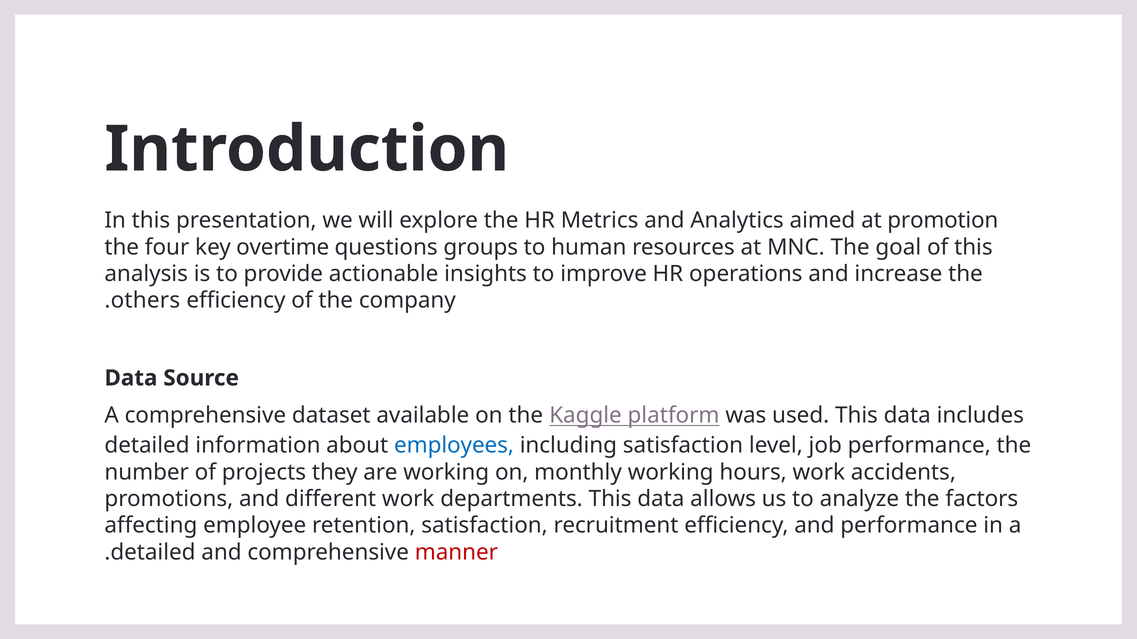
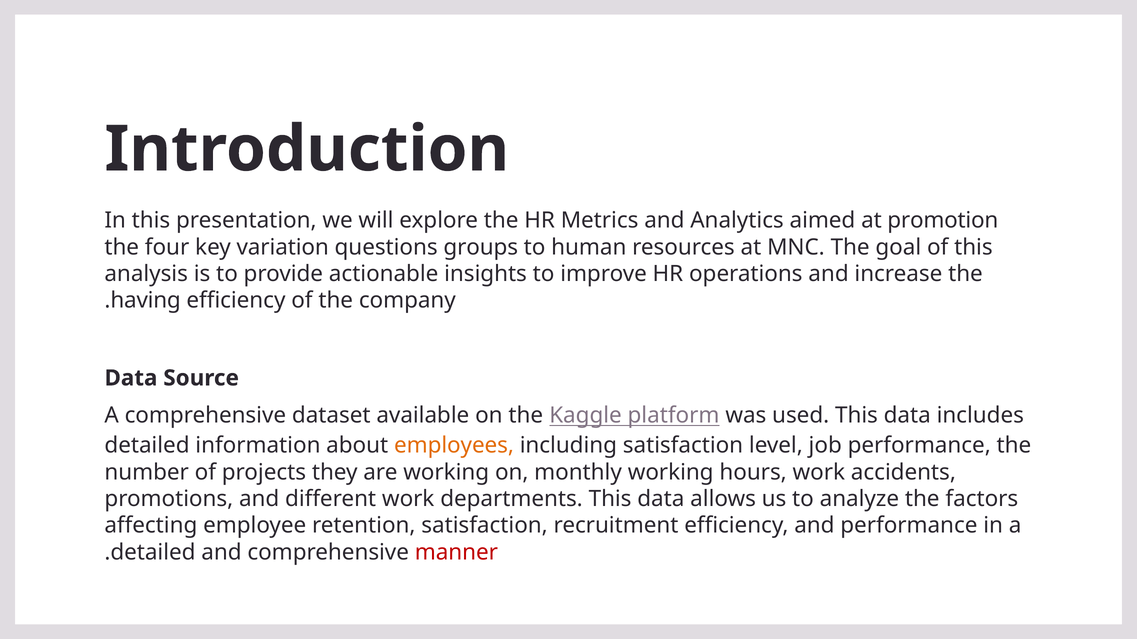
overtime: overtime -> variation (283, 247)
others: others -> having (146, 301)
employees colour: blue -> orange (454, 446)
